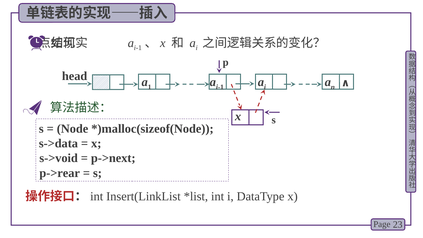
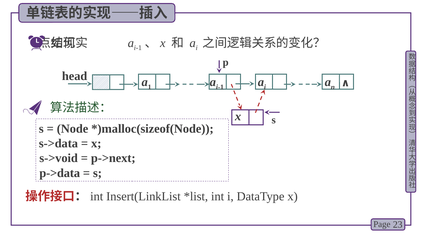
p->rear: p->rear -> p->data (60, 173)
